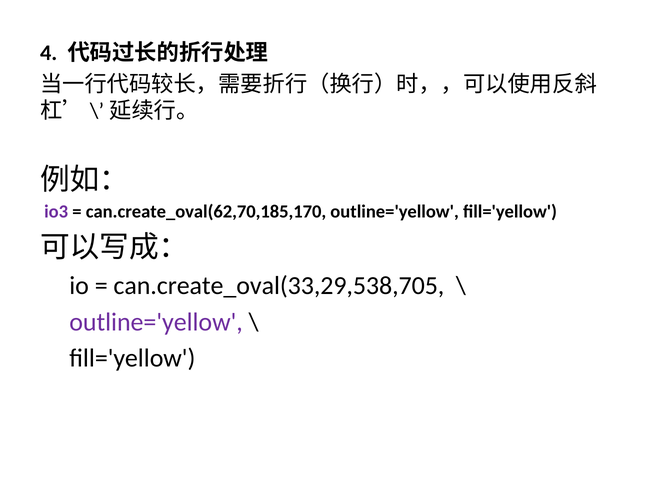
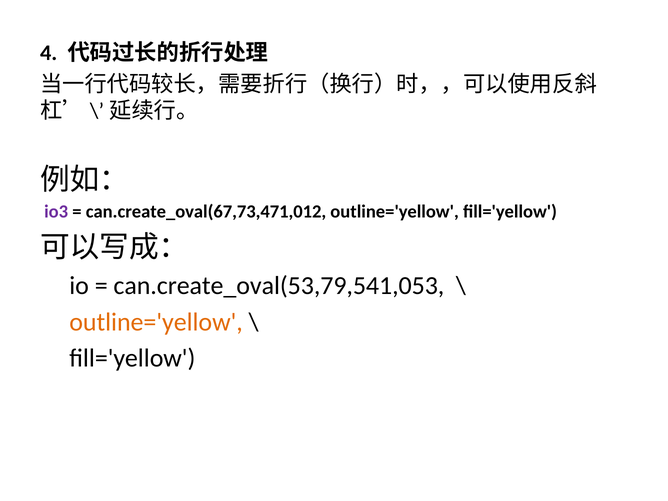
can.create_oval(62,70,185,170: can.create_oval(62,70,185,170 -> can.create_oval(67,73,471,012 (206, 212)
can.create_oval(33,29,538,705: can.create_oval(33,29,538,705 -> can.create_oval(53,79,541,053 (279, 286)
outline='yellow colour: purple -> orange (156, 322)
